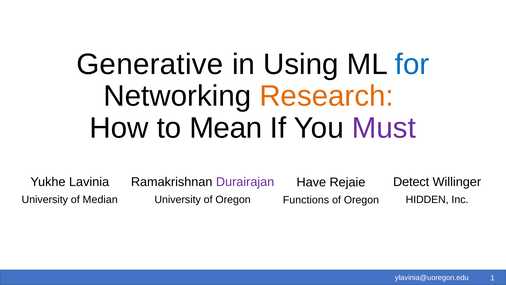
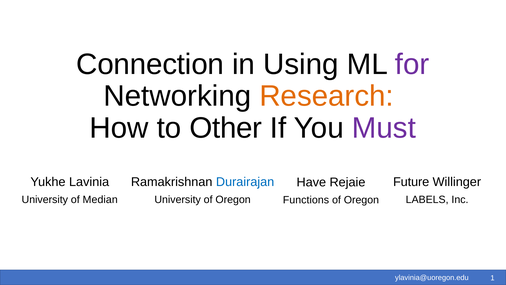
Generative: Generative -> Connection (150, 64)
for colour: blue -> purple (412, 64)
Mean: Mean -> Other (226, 128)
Durairajan colour: purple -> blue (245, 182)
Detect: Detect -> Future (411, 182)
HIDDEN: HIDDEN -> LABELS (427, 199)
